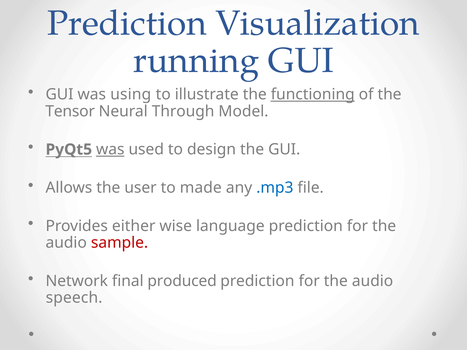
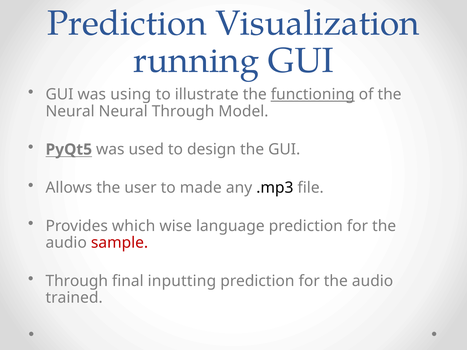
Tensor: Tensor -> Neural (70, 111)
was underline: present -> none (110, 150)
.mp3 colour: blue -> black (275, 188)
either: either -> which (134, 226)
Network: Network -> Through (77, 281)
produced: produced -> inputting (182, 281)
speech: speech -> trained (74, 298)
